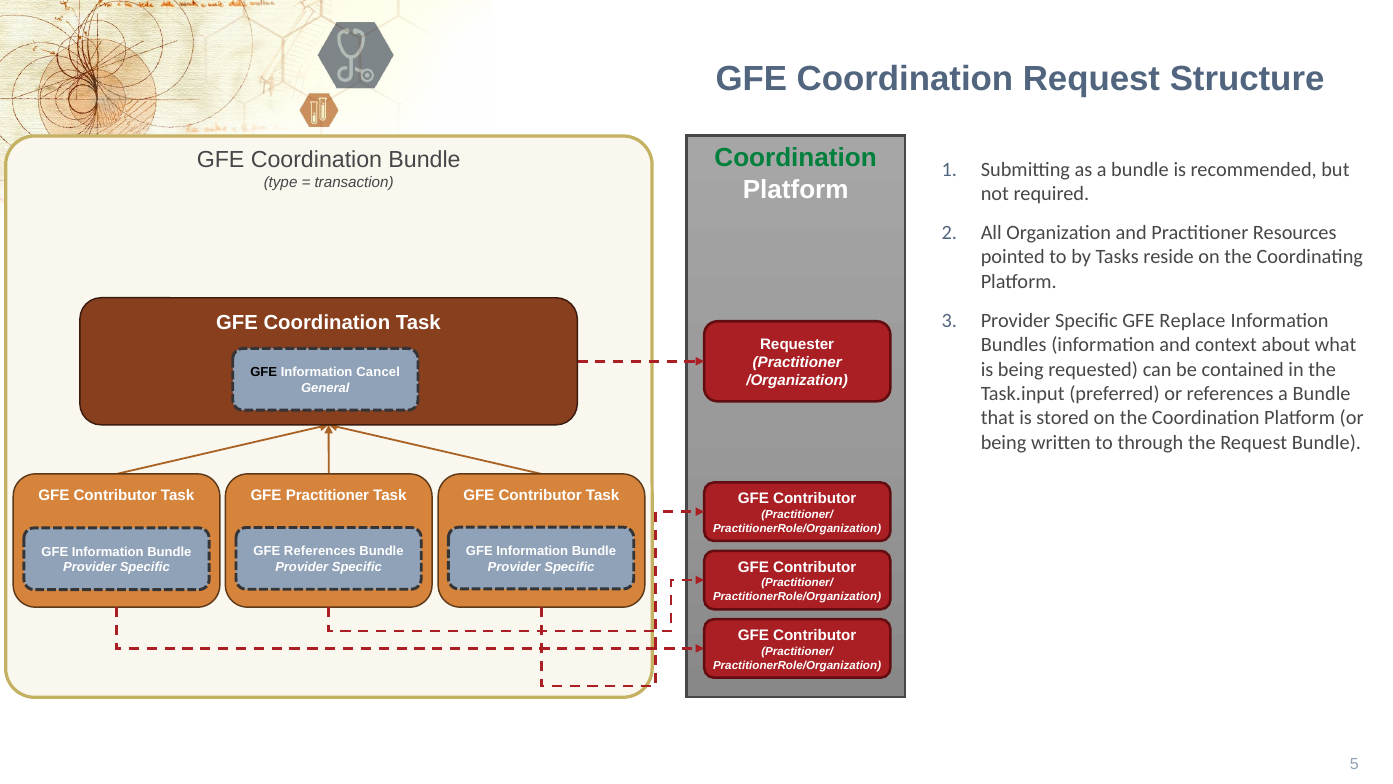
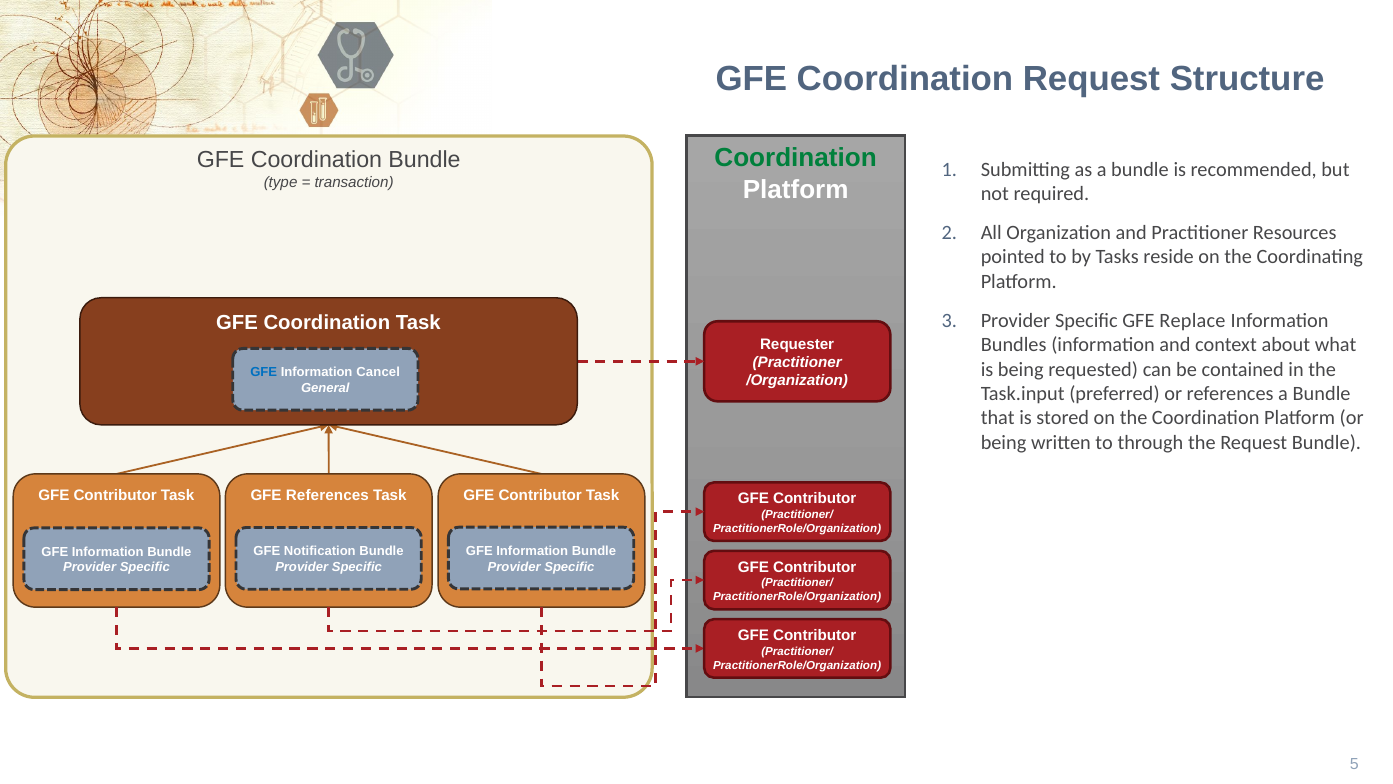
GFE colour: black -> blue (264, 372)
GFE Practitioner: Practitioner -> References (327, 495)
GFE References: References -> Notification (320, 551)
